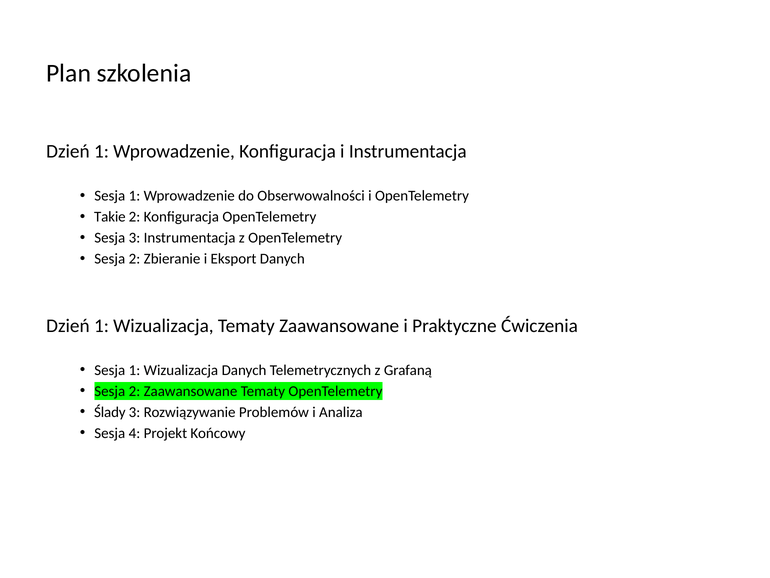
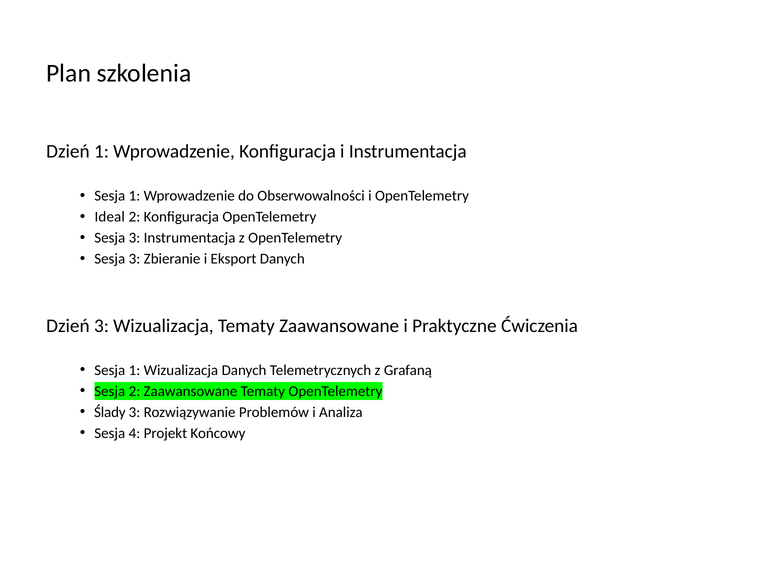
Takie: Takie -> Ideal (110, 217)
2: 2 -> 3 (134, 259)
1: 1 -> 3 (101, 326)
